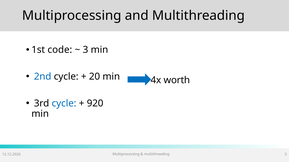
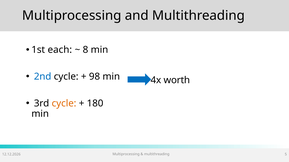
code: code -> each (60, 50)
3: 3 -> 8 (85, 50)
20: 20 -> 98 (95, 77)
cycle colour: blue -> orange (64, 104)
920: 920 -> 180 (95, 104)
